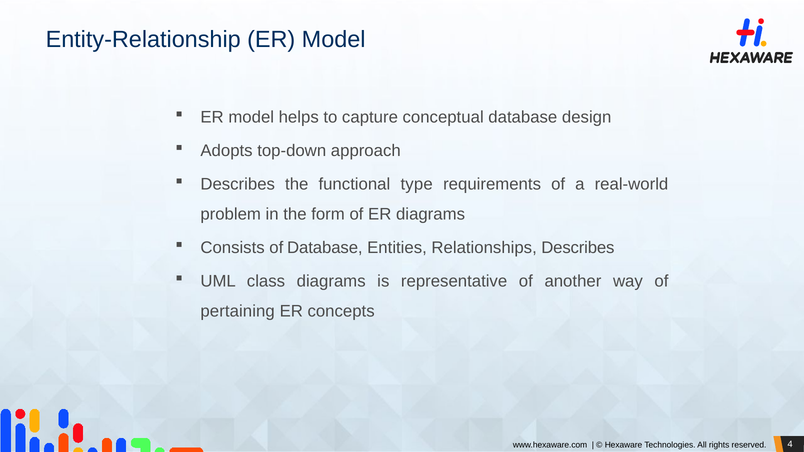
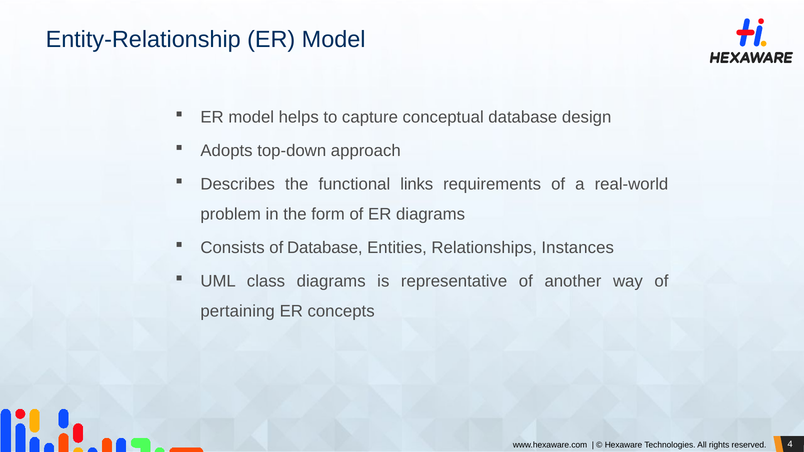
type: type -> links (417, 184)
Relationships Describes: Describes -> Instances (578, 248)
